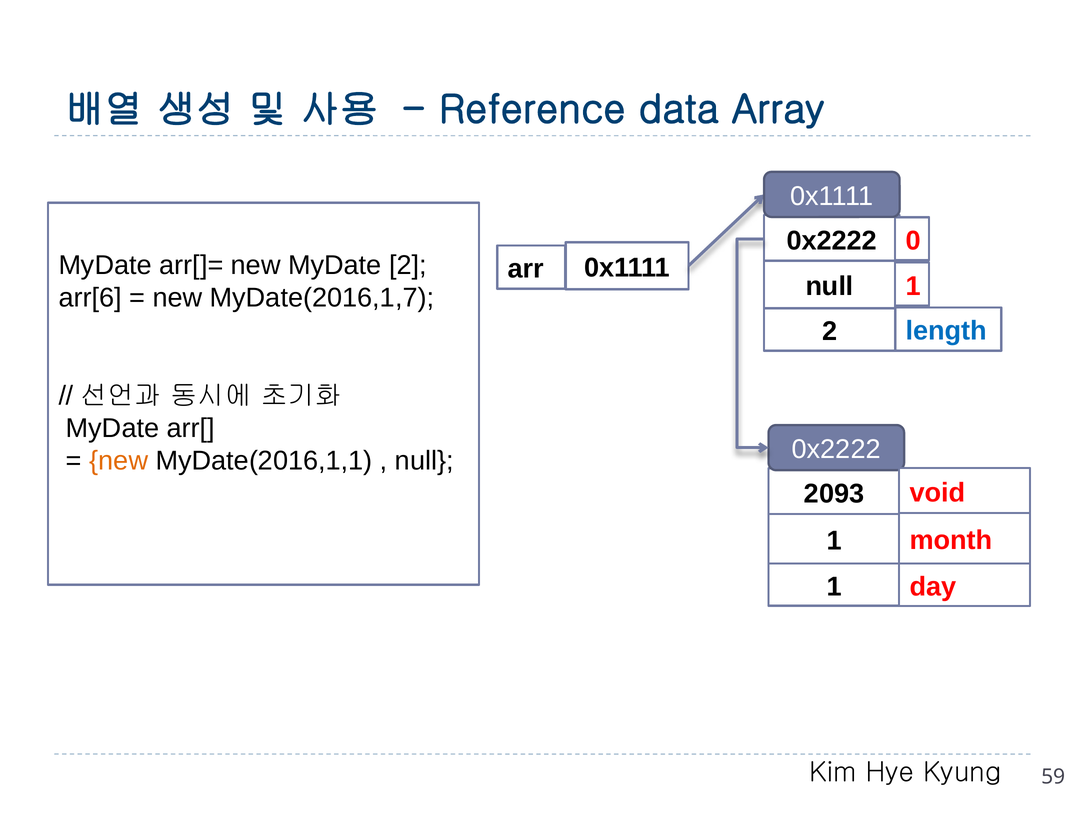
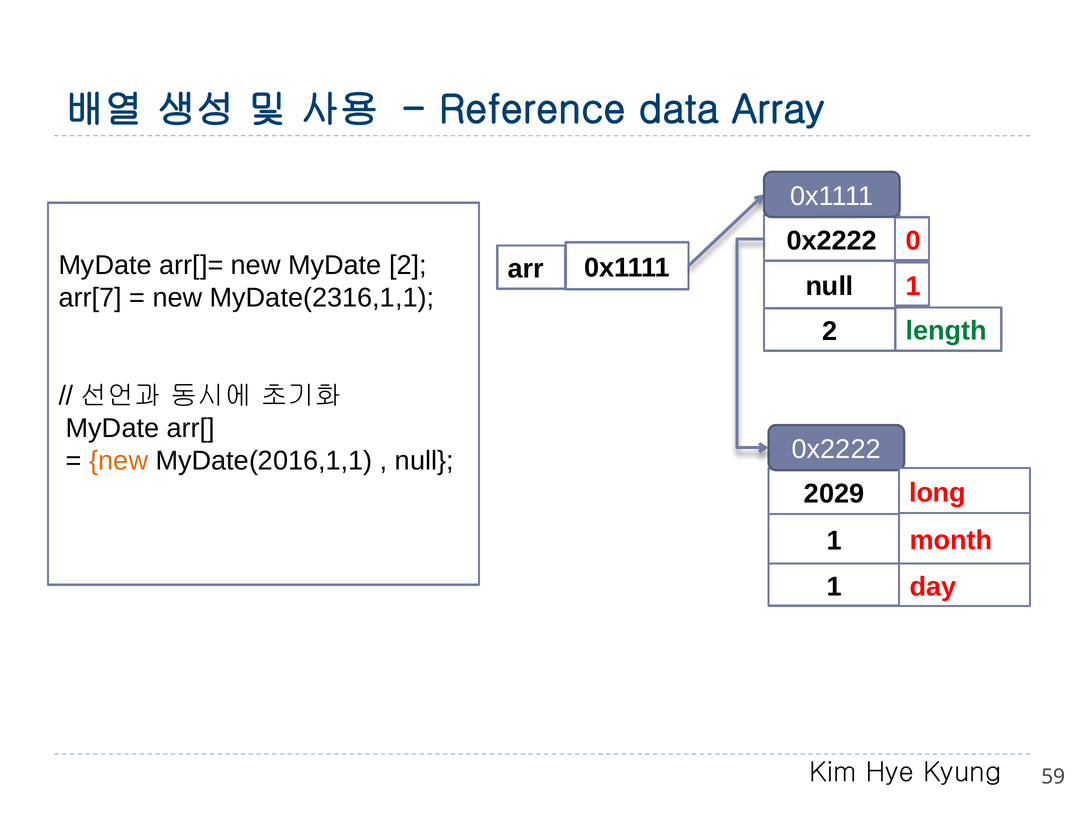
arr[6: arr[6 -> arr[7 (90, 298)
MyDate(2016,1,7: MyDate(2016,1,7 -> MyDate(2316,1,1 (322, 298)
length colour: blue -> green (946, 331)
void: void -> long (938, 493)
2093: 2093 -> 2029 (834, 494)
